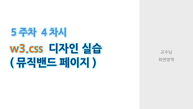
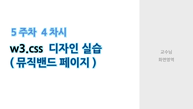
w3.css colour: orange -> black (27, 49)
